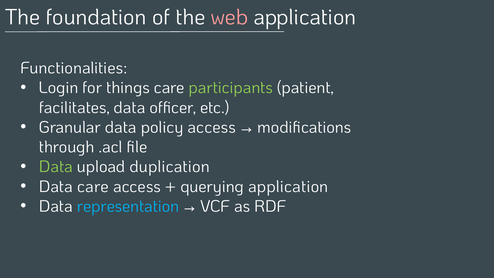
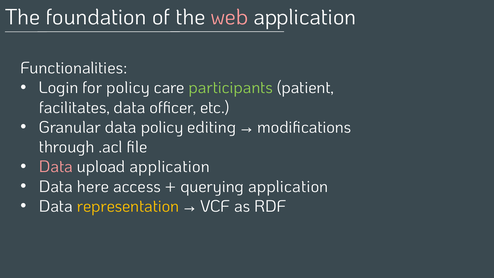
for things: things -> policy (128, 88)
policy access: access -> editing (212, 127)
Data colour: light green -> pink (56, 167)
upload duplication: duplication -> application (170, 167)
Data care: care -> here (93, 187)
representation colour: light blue -> yellow (128, 206)
